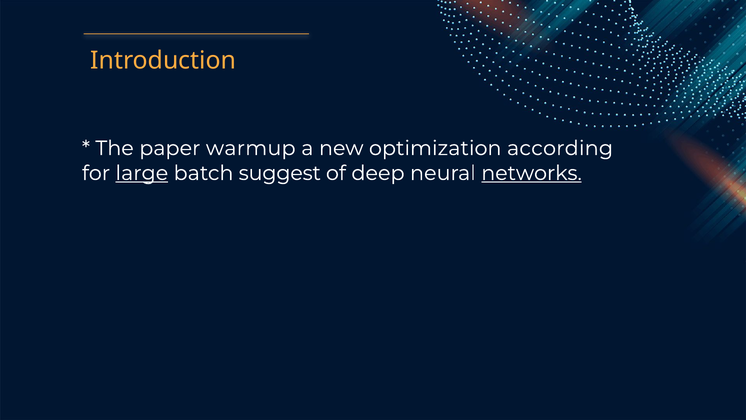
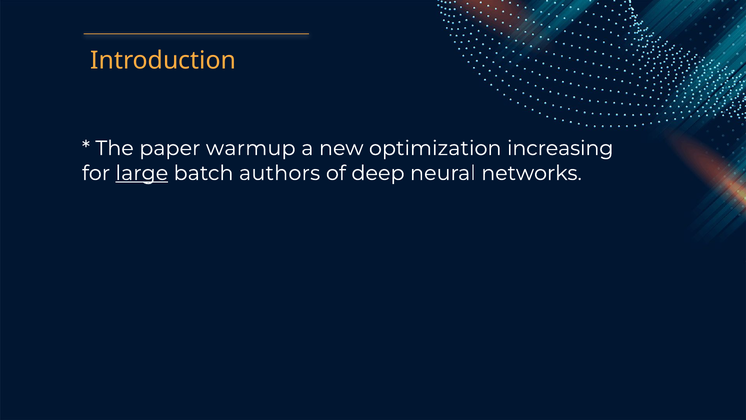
according: according -> increasing (560, 148)
suggest: suggest -> authors (280, 173)
networks underline: present -> none (532, 173)
